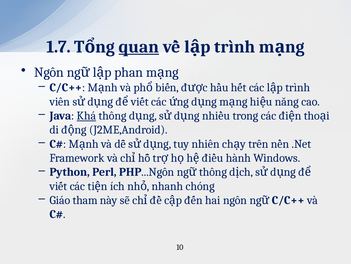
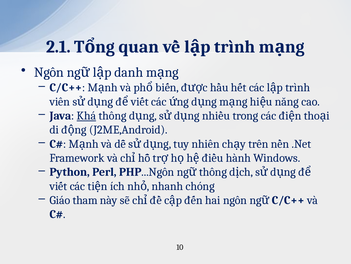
1.7: 1.7 -> 2.1 (58, 47)
quan underline: present -> none (139, 47)
phan: phan -> danh (129, 72)
